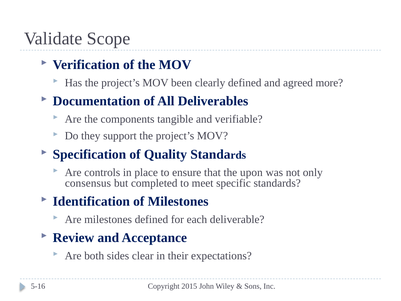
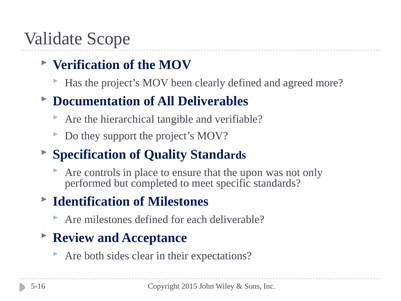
components: components -> hierarchical (128, 119)
consensus: consensus -> performed (88, 183)
